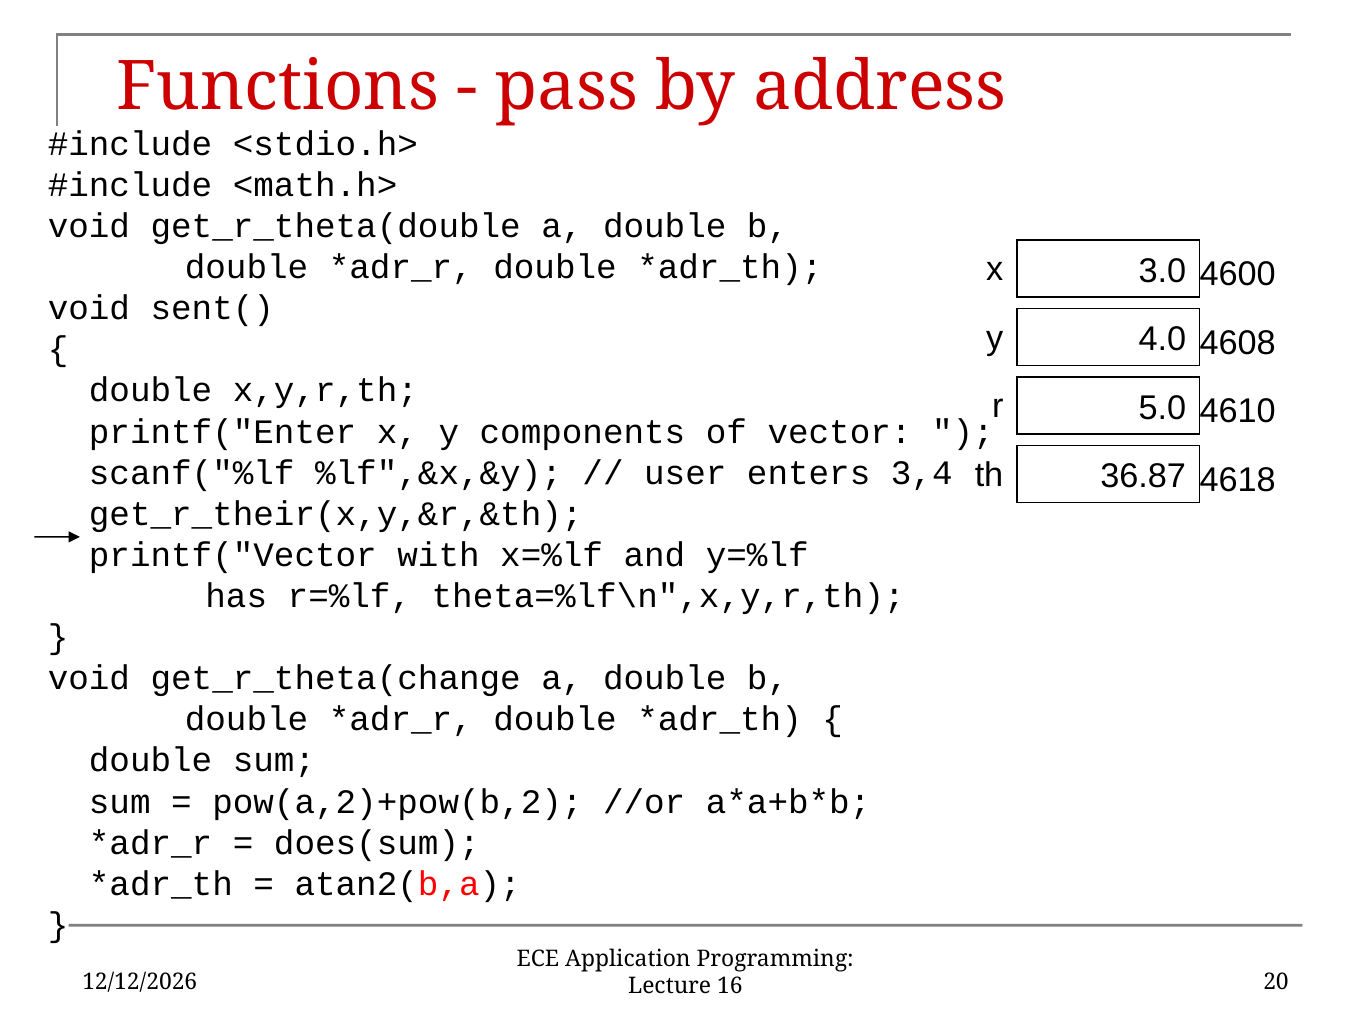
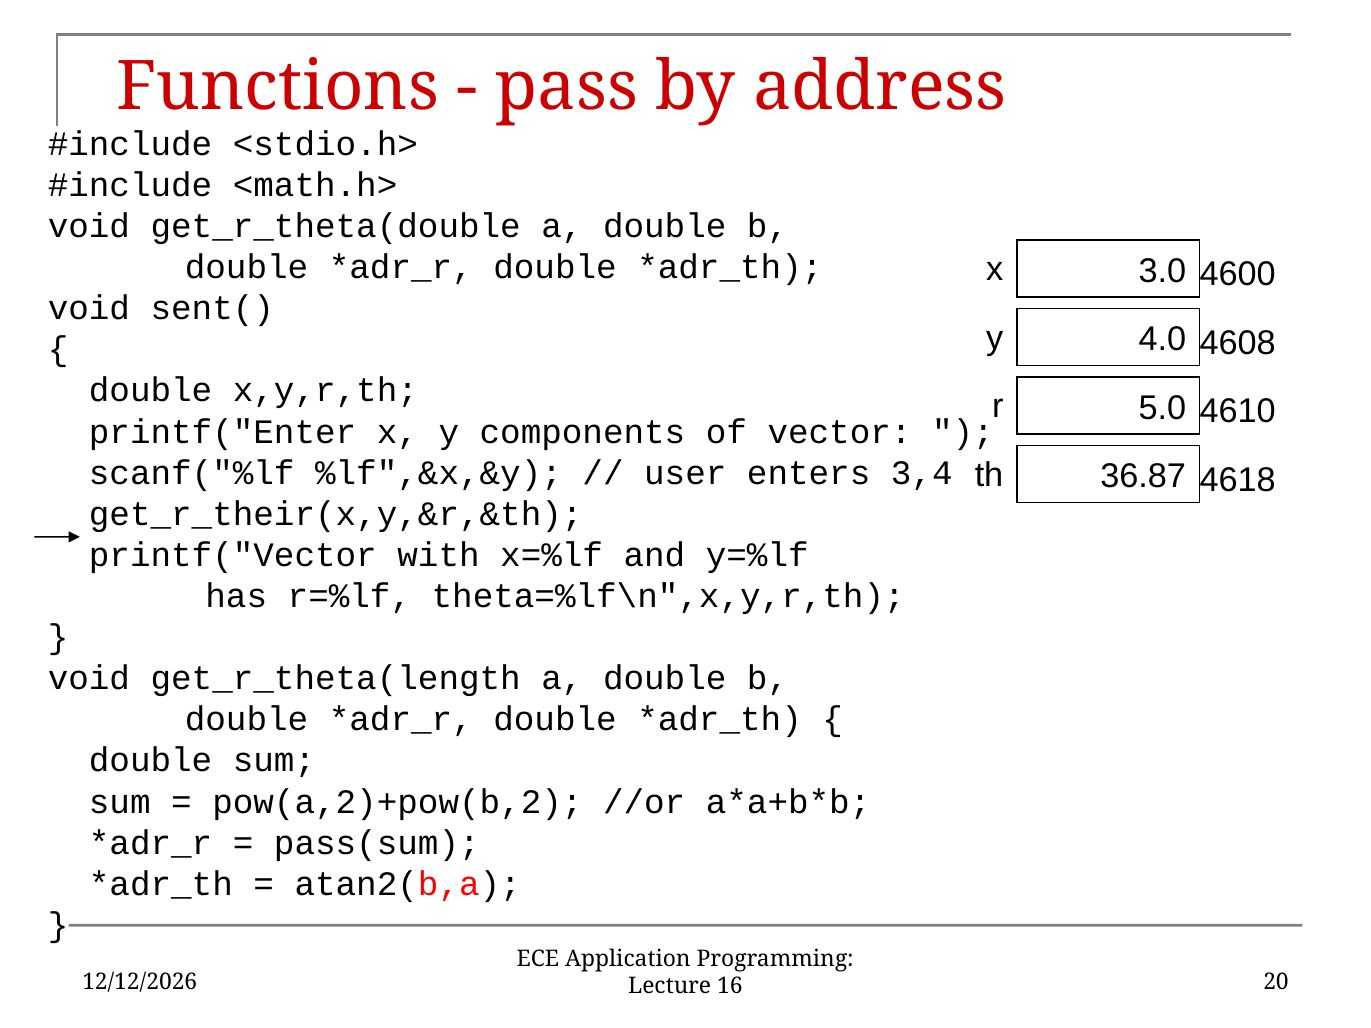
get_r_theta(change: get_r_theta(change -> get_r_theta(length (336, 679)
does(sum: does(sum -> pass(sum (377, 843)
